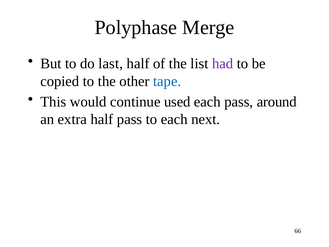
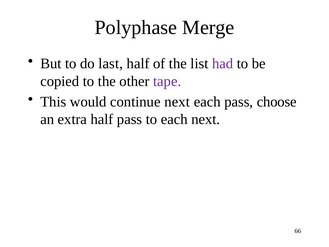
tape colour: blue -> purple (167, 81)
continue used: used -> next (177, 102)
around: around -> choose (277, 102)
